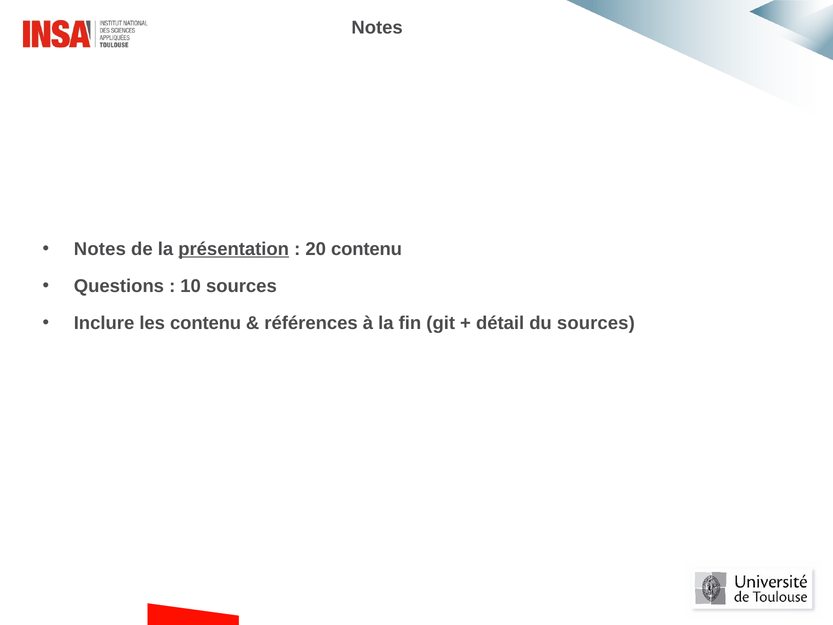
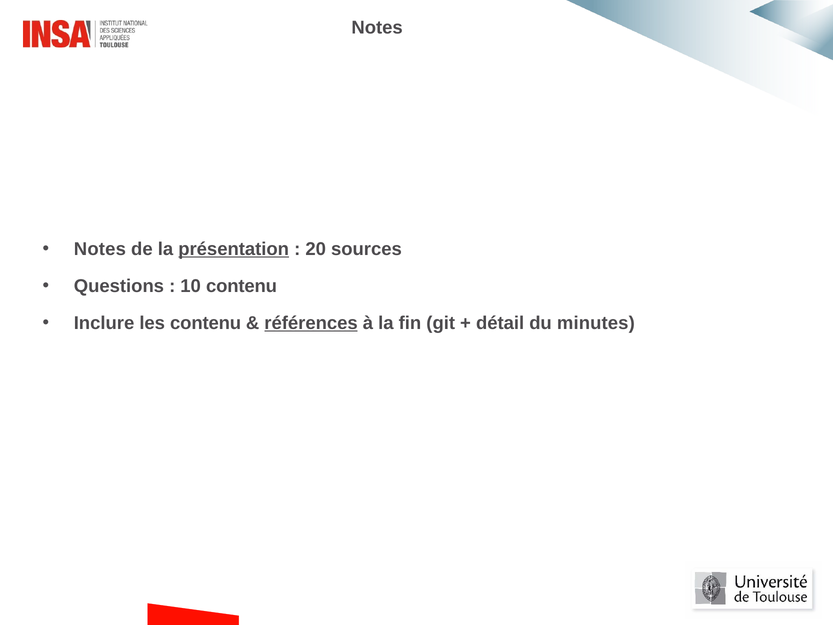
20 contenu: contenu -> sources (366, 249)
10 sources: sources -> contenu (241, 286)
références underline: none -> present (311, 323)
du sources: sources -> minutes (596, 323)
